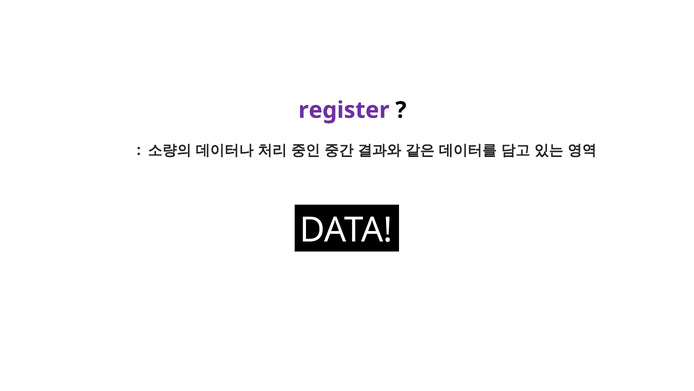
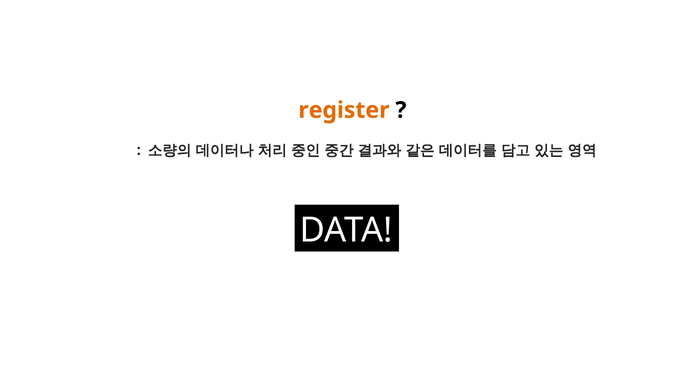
register colour: purple -> orange (344, 110)
